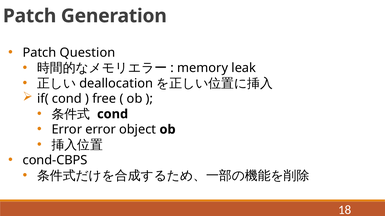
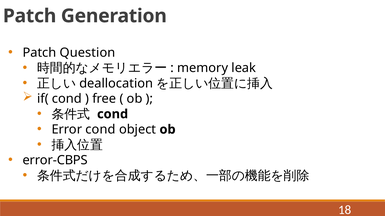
Error error: error -> cond (100, 130)
cond-CBPS: cond-CBPS -> error-CBPS (55, 161)
